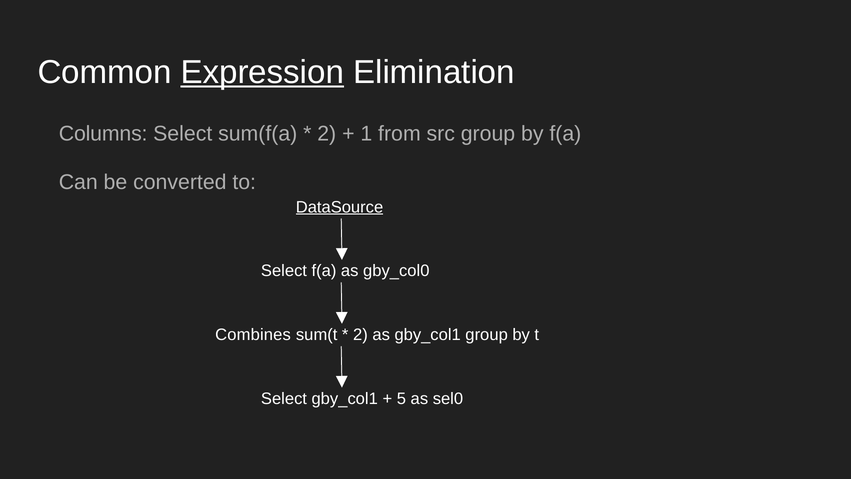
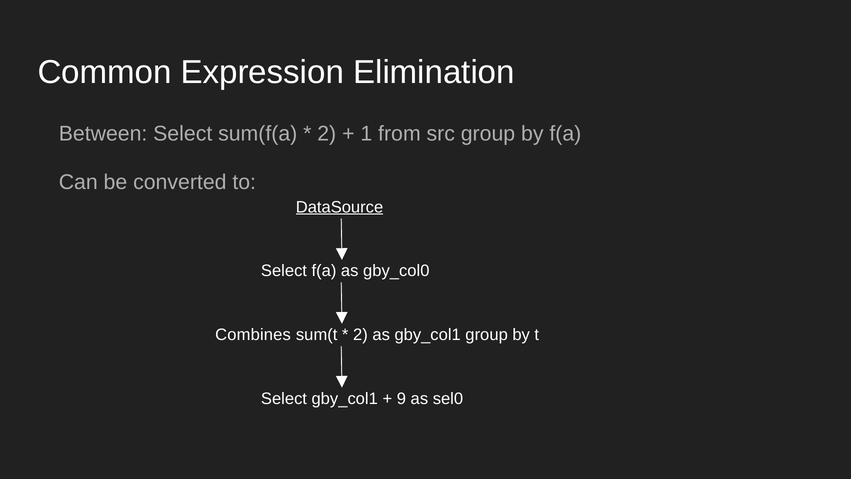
Expression underline: present -> none (262, 72)
Columns: Columns -> Between (103, 134)
5: 5 -> 9 (401, 398)
